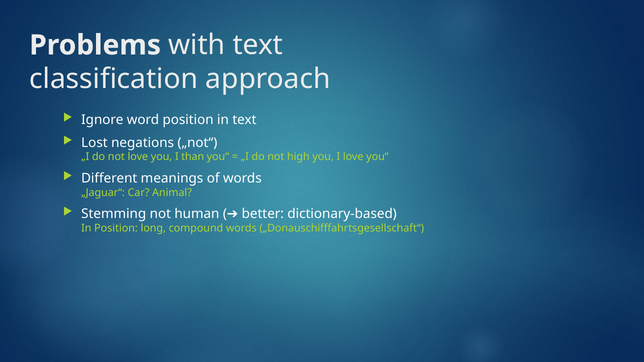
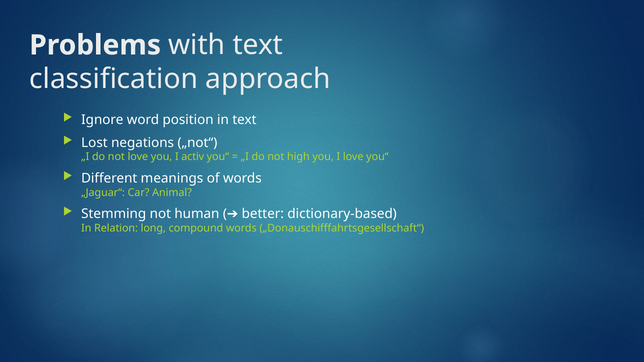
than: than -> activ (193, 157)
In Position: Position -> Relation (116, 228)
